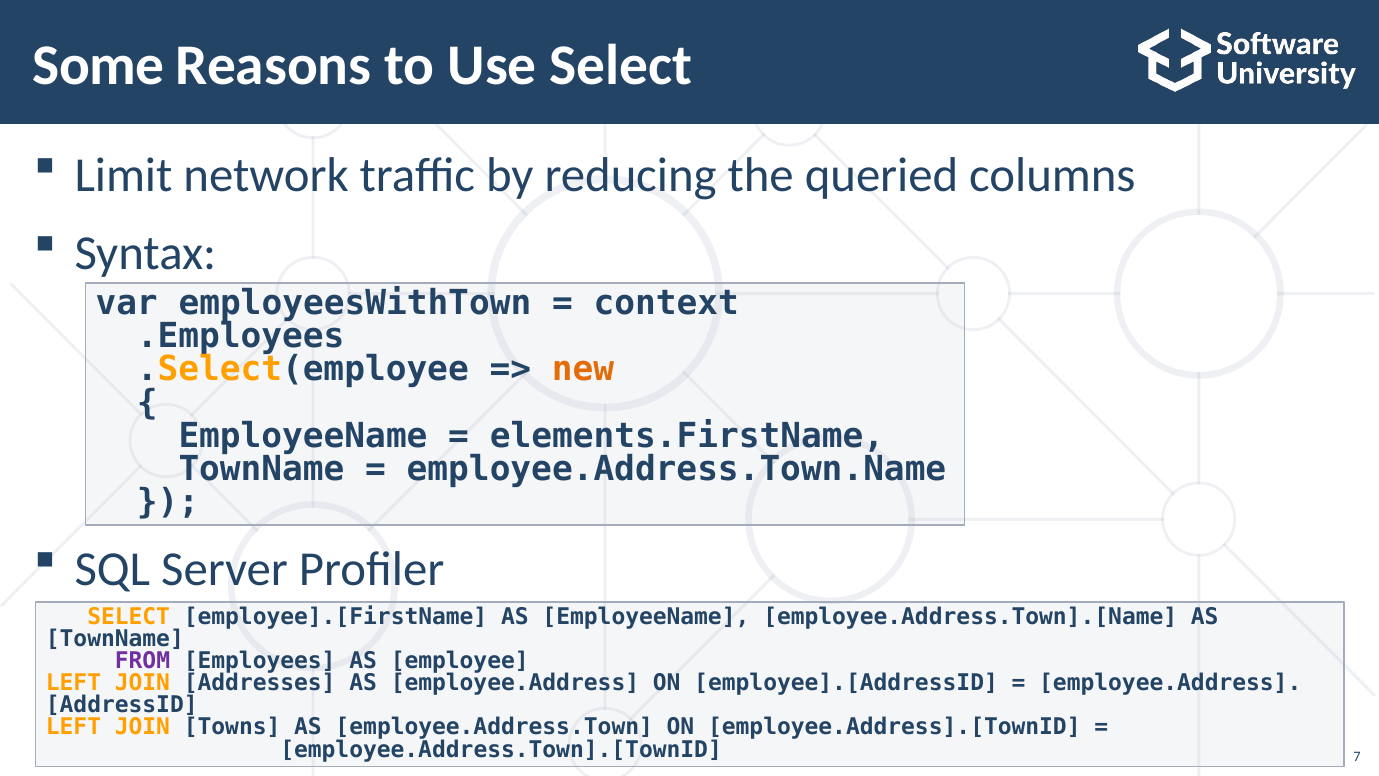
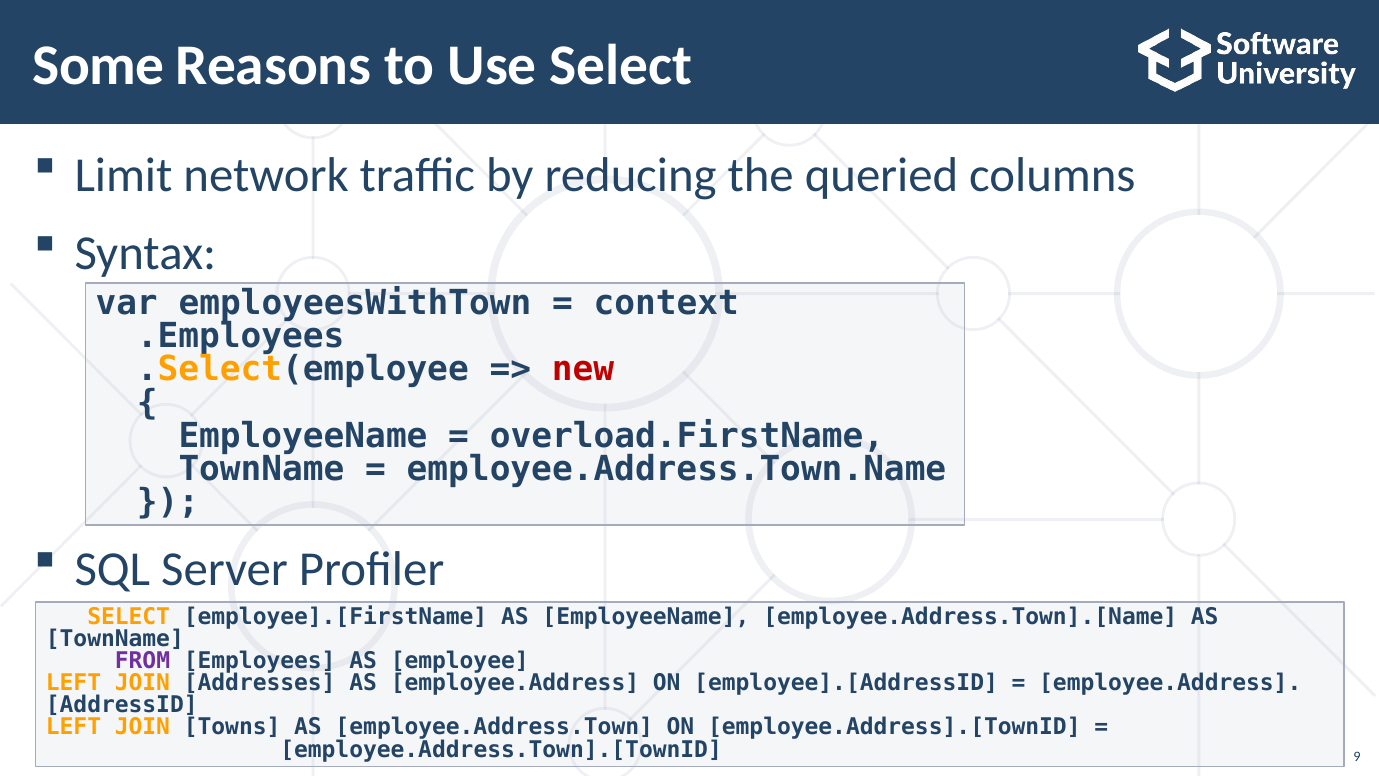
new colour: orange -> red (583, 369)
elements.FirstName: elements.FirstName -> overload.FirstName (687, 436)
7: 7 -> 9 (1357, 757)
